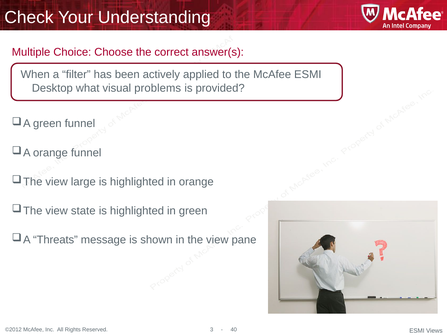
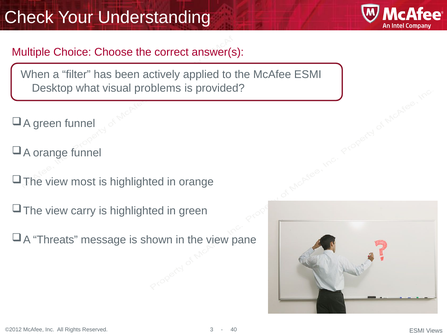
large: large -> most (83, 182)
state: state -> carry (83, 211)
